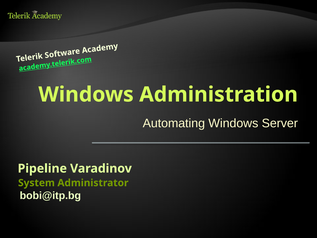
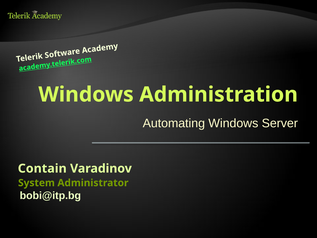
Pipeline: Pipeline -> Contain (42, 168)
